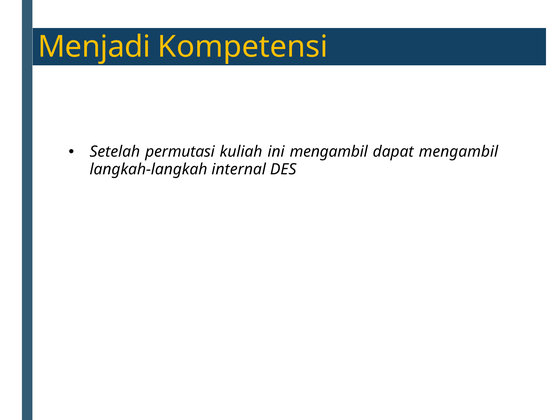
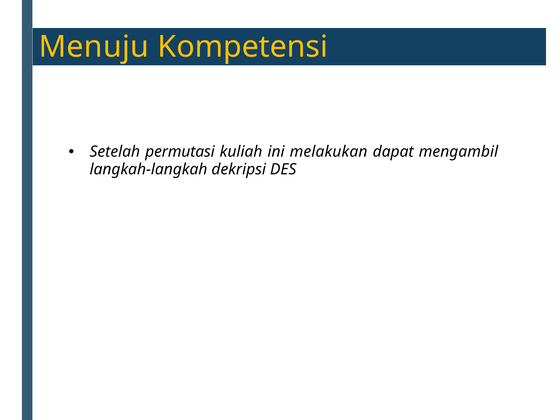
Menjadi: Menjadi -> Menuju (94, 47)
ini mengambil: mengambil -> melakukan (329, 152)
internal: internal -> dekripsi (239, 169)
